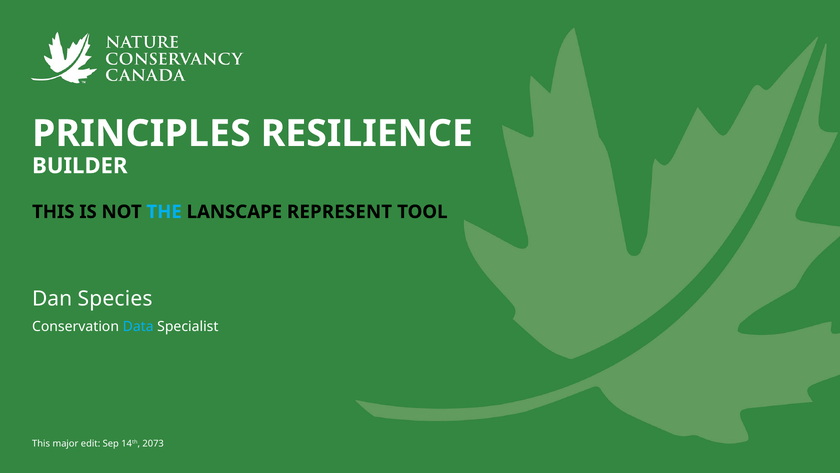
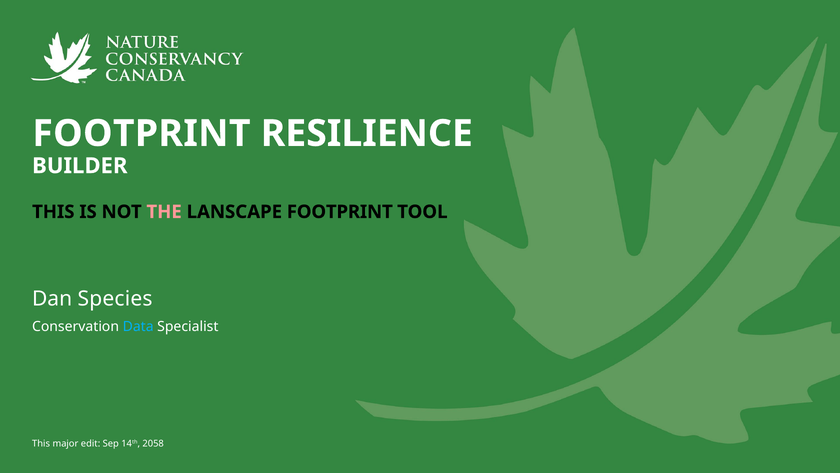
PRINCIPLES: PRINCIPLES -> FOOTPRINT (141, 133)
THE colour: light blue -> pink (164, 212)
LANSCAPE REPRESENT: REPRESENT -> FOOTPRINT (340, 212)
2073: 2073 -> 2058 (153, 443)
